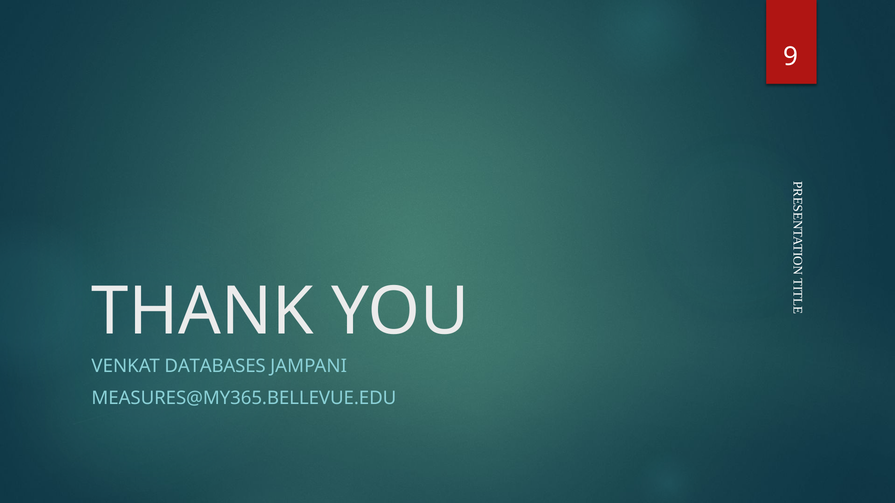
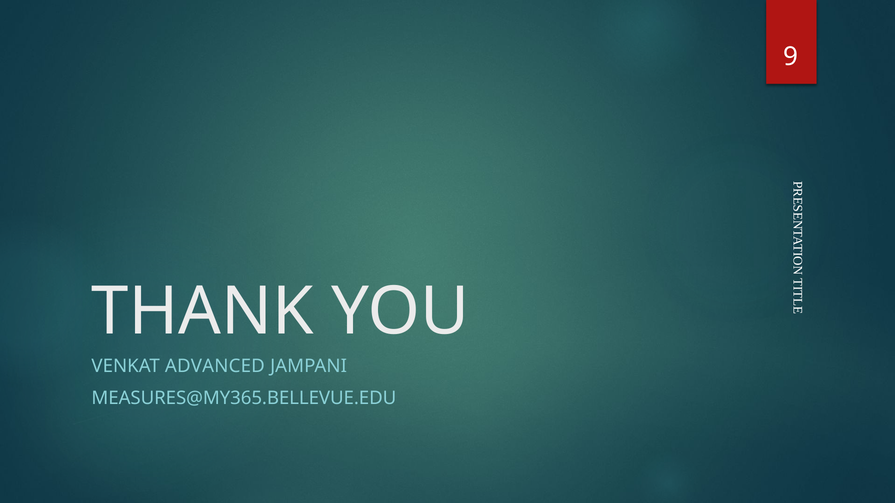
DATABASES: DATABASES -> ADVANCED (215, 367)
